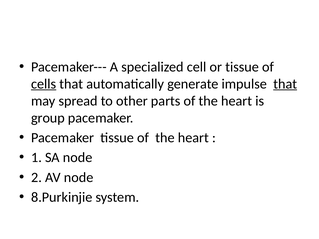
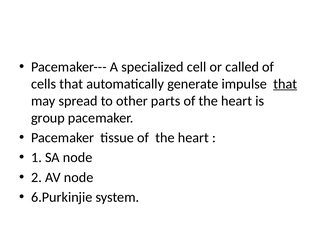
or tissue: tissue -> called (242, 67)
cells underline: present -> none (44, 84)
8.Purkinjie: 8.Purkinjie -> 6.Purkinjie (62, 197)
